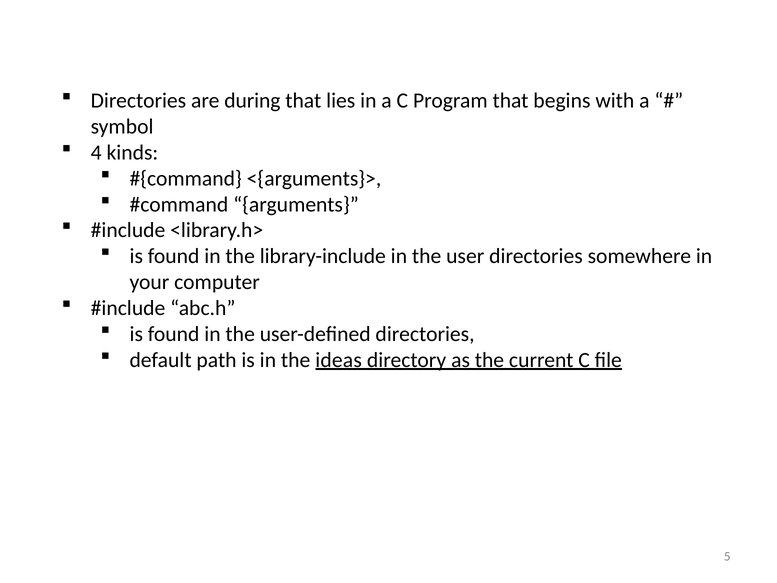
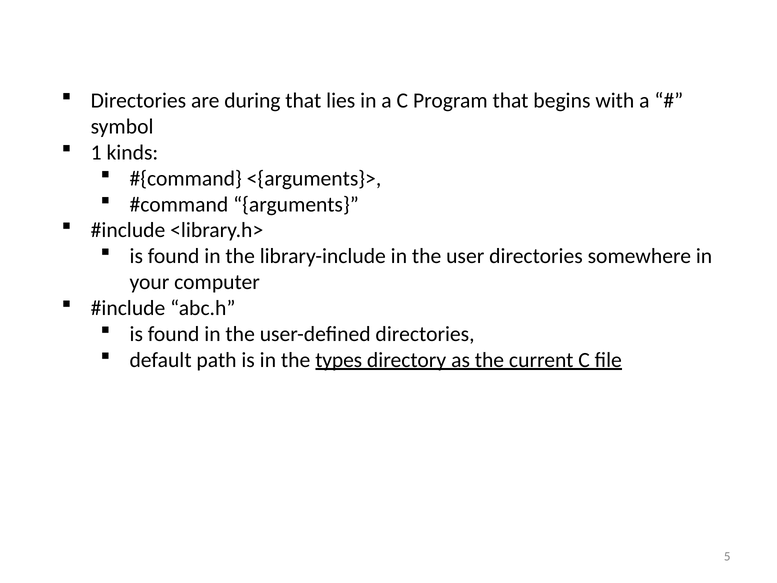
4: 4 -> 1 (96, 152)
ideas: ideas -> types (339, 360)
